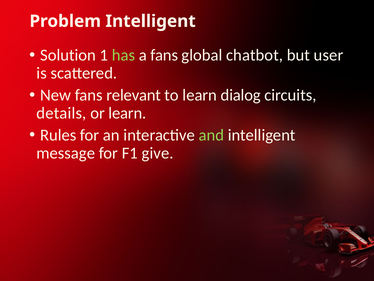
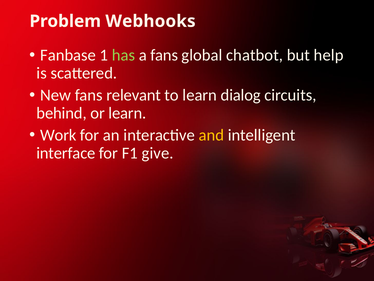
Problem Intelligent: Intelligent -> Webhooks (151, 21)
Solution: Solution -> Fanbase (68, 55)
user: user -> help (329, 55)
details: details -> behind (62, 113)
Rules: Rules -> Work (58, 135)
and colour: light green -> yellow (211, 135)
message: message -> interface (66, 153)
